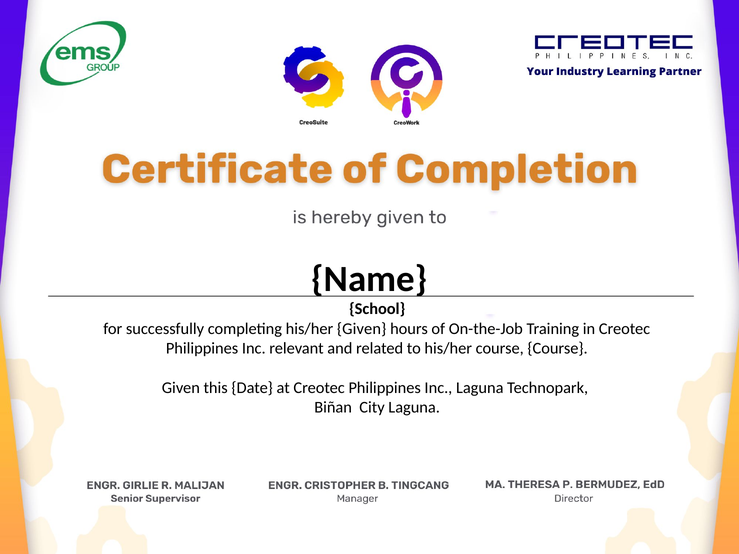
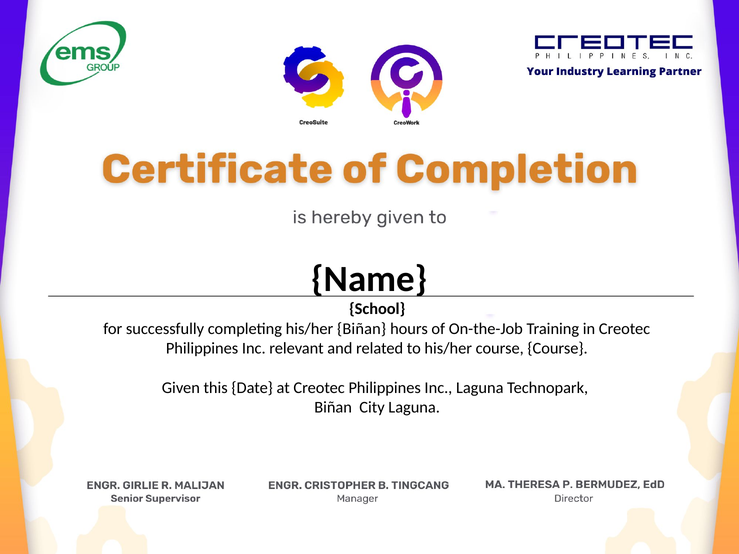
his/her Given: Given -> Biñan (362, 329)
